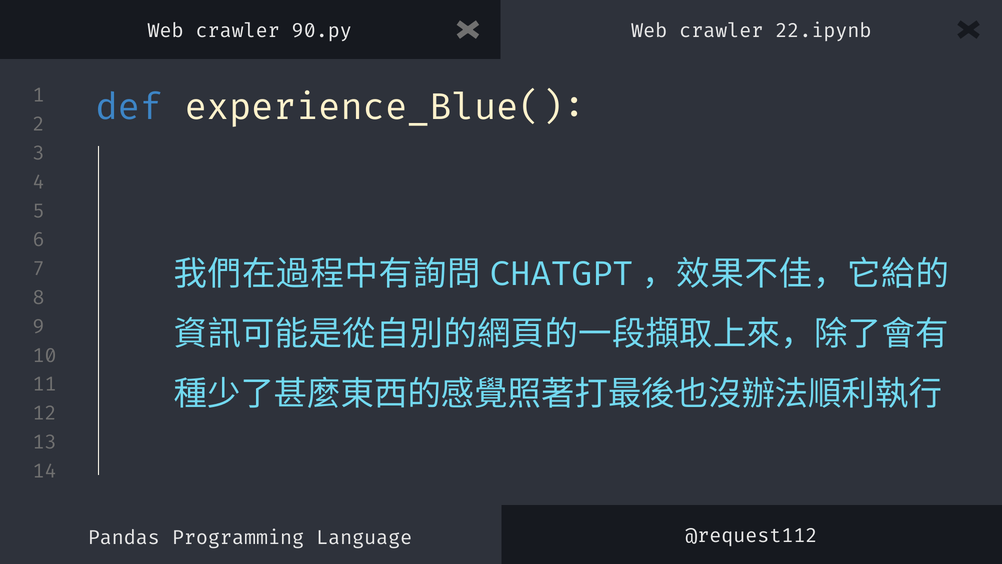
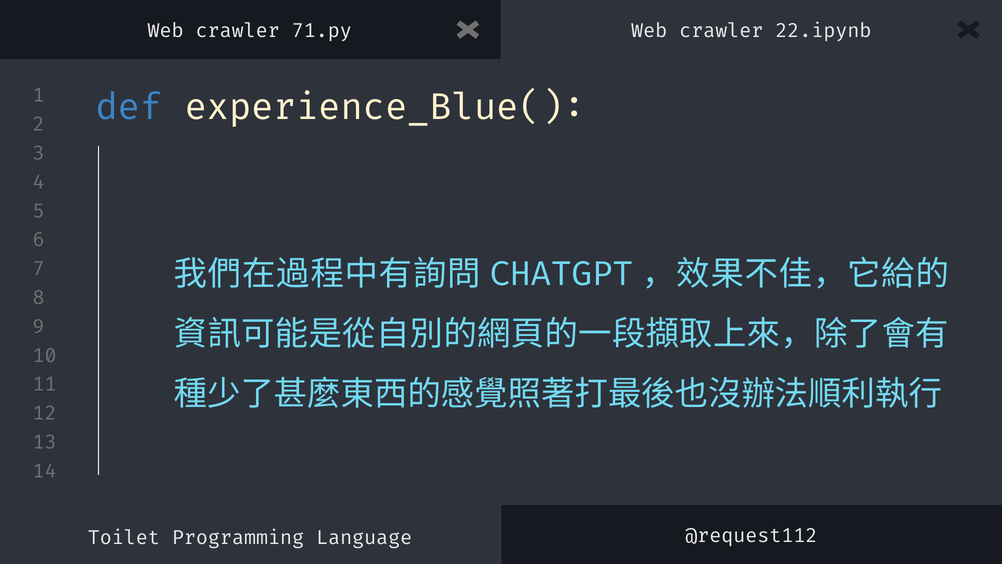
90.py: 90.py -> 71.py (322, 31)
Pandas: Pandas -> Toilet (124, 538)
